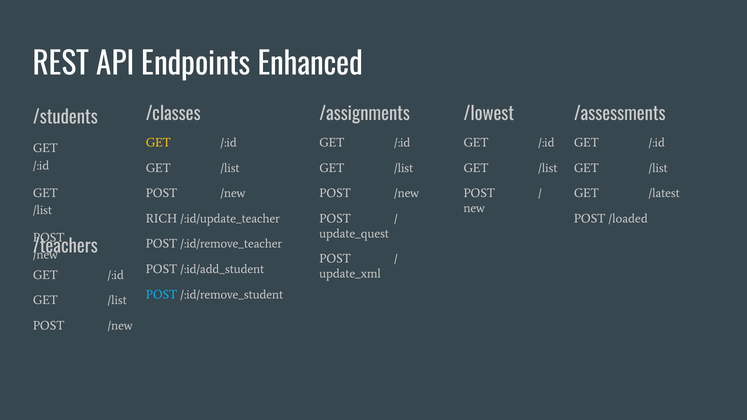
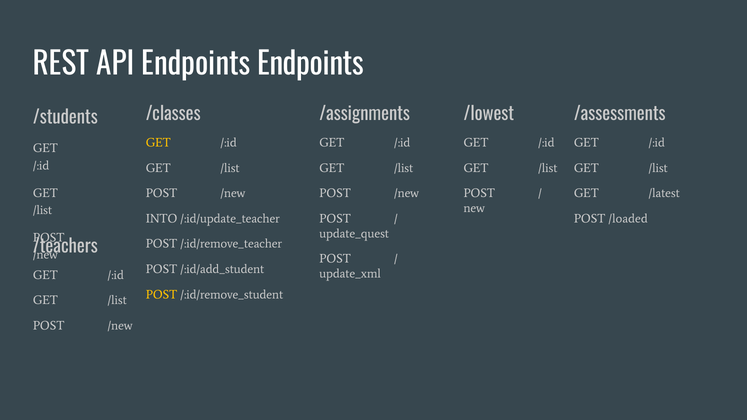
Endpoints Enhanced: Enhanced -> Endpoints (311, 65)
RICH: RICH -> INTO (162, 219)
POST colour: light blue -> yellow (161, 295)
